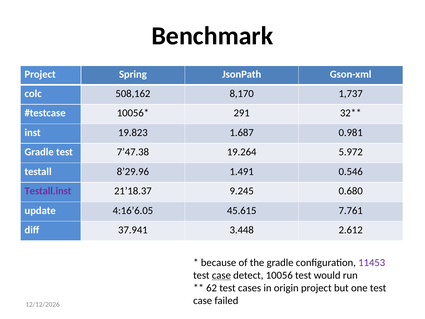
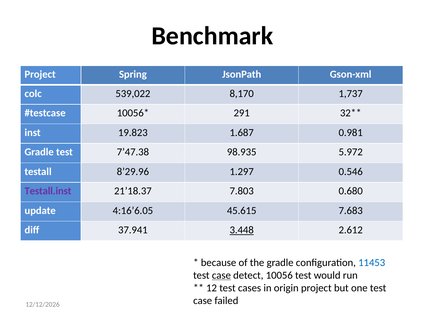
508,162: 508,162 -> 539,022 (133, 94)
19.264: 19.264 -> 98.935 (242, 152)
1.491: 1.491 -> 1.297 (242, 171)
9.245: 9.245 -> 7.803 (242, 191)
7.761: 7.761 -> 7.683 (351, 210)
3.448 underline: none -> present (242, 230)
11453 colour: purple -> blue (372, 262)
62: 62 -> 12 (212, 288)
